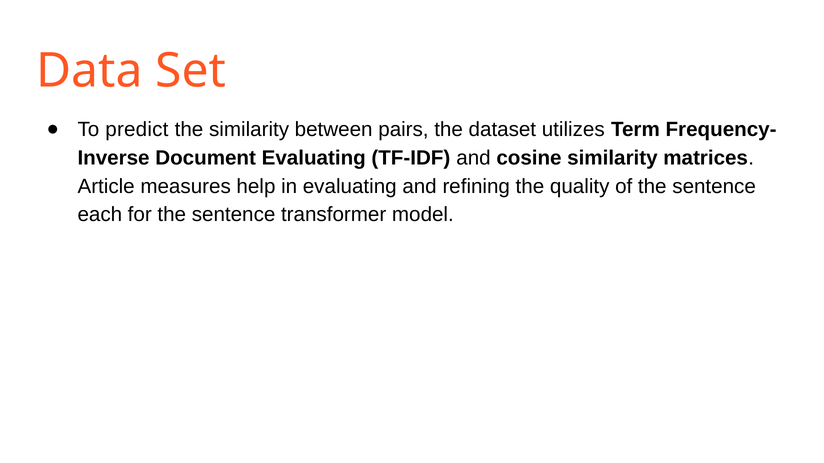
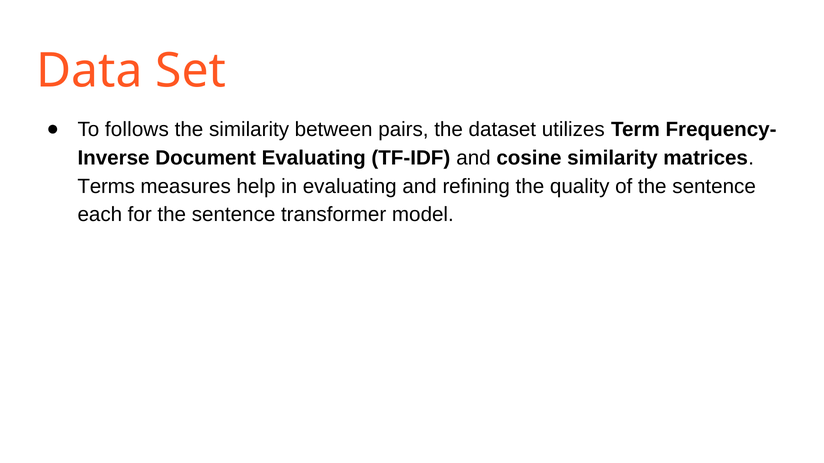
predict: predict -> follows (137, 130)
Article: Article -> Terms (106, 186)
